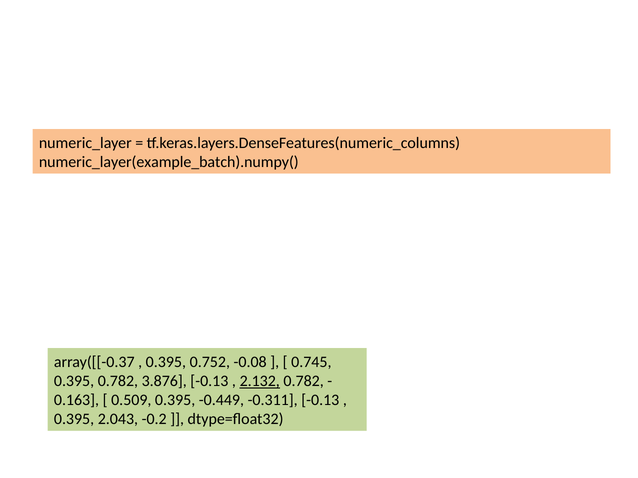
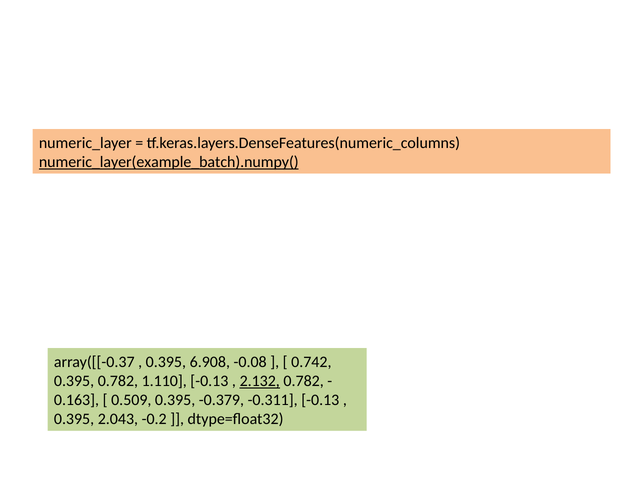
numeric_layer(example_batch).numpy( underline: none -> present (169, 162)
0.752: 0.752 -> 6.908 (210, 362)
0.745: 0.745 -> 0.742 (311, 362)
3.876: 3.876 -> 1.110 (164, 381)
-0.449: -0.449 -> -0.379 (221, 400)
